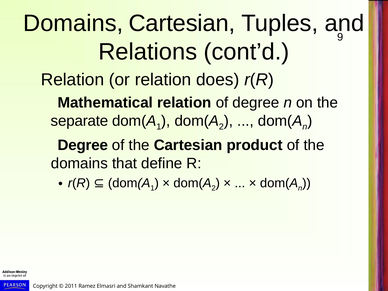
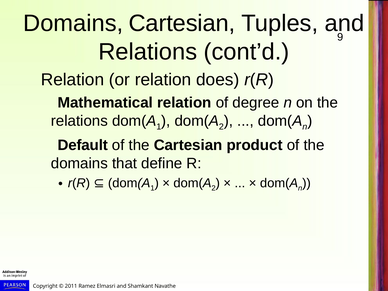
separate: separate -> relations (79, 121)
Degree: Degree -> Default (83, 145)
